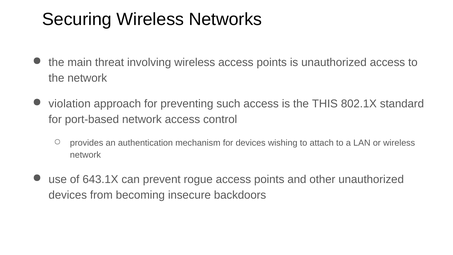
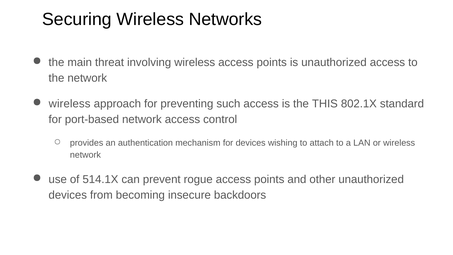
violation: violation -> wireless (70, 104)
643.1X: 643.1X -> 514.1X (100, 179)
